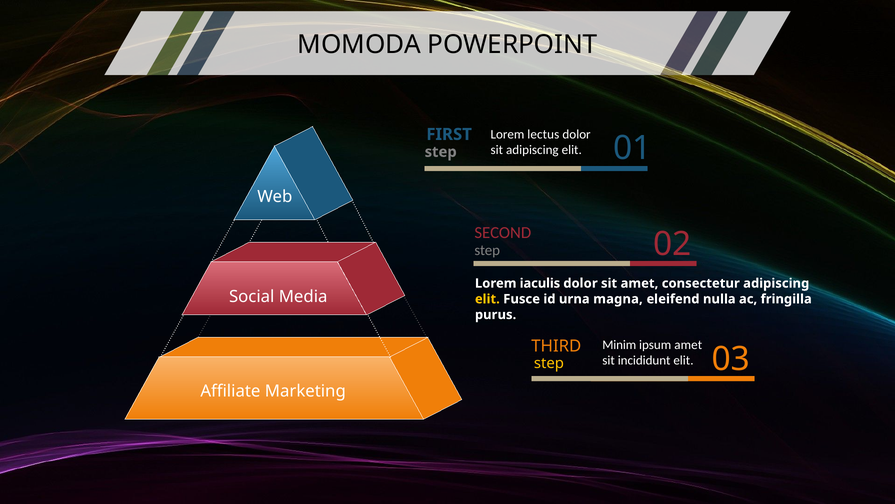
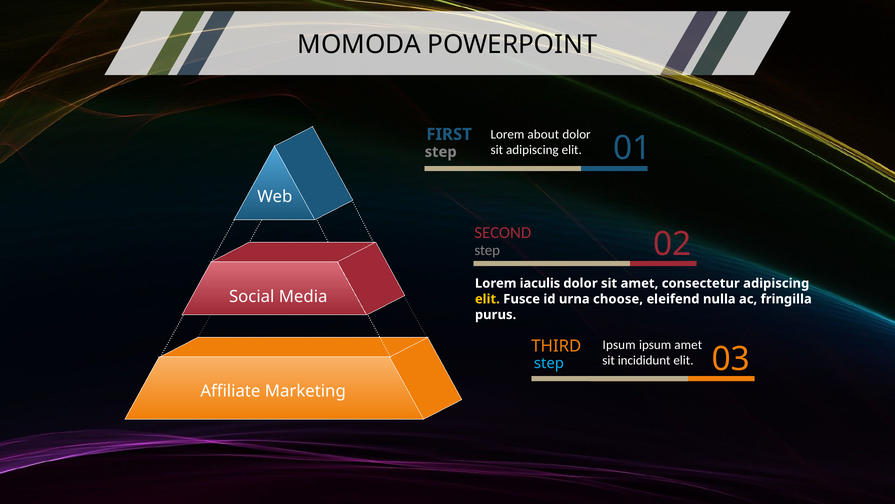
lectus: lectus -> about (543, 134)
magna: magna -> choose (618, 299)
THIRD Minim: Minim -> Ipsum (619, 344)
step colour: yellow -> light blue (549, 363)
